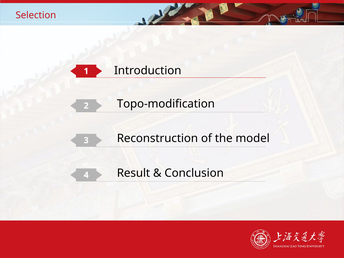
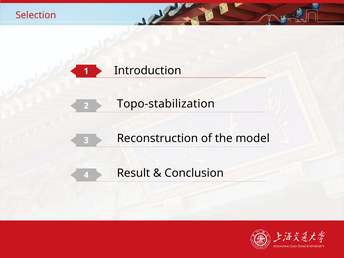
Topo-modification: Topo-modification -> Topo-stabilization (166, 104)
